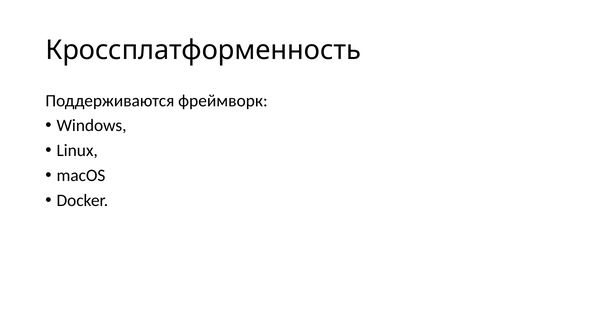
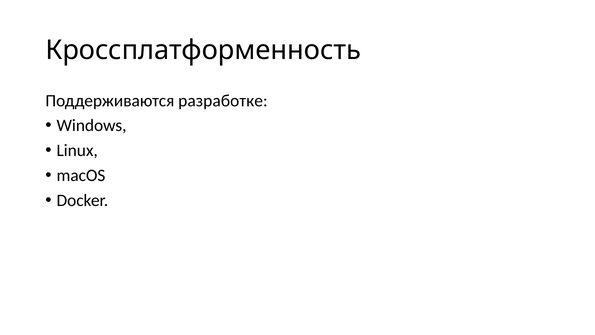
фреймворк: фреймворк -> разработке (223, 101)
